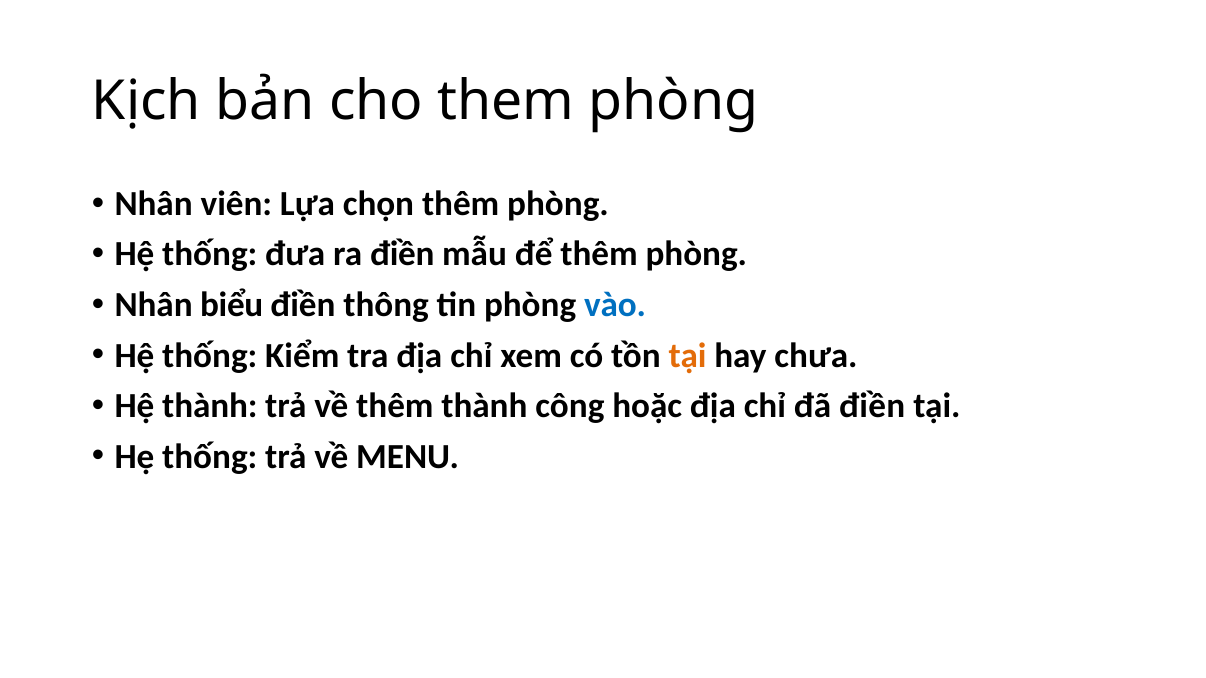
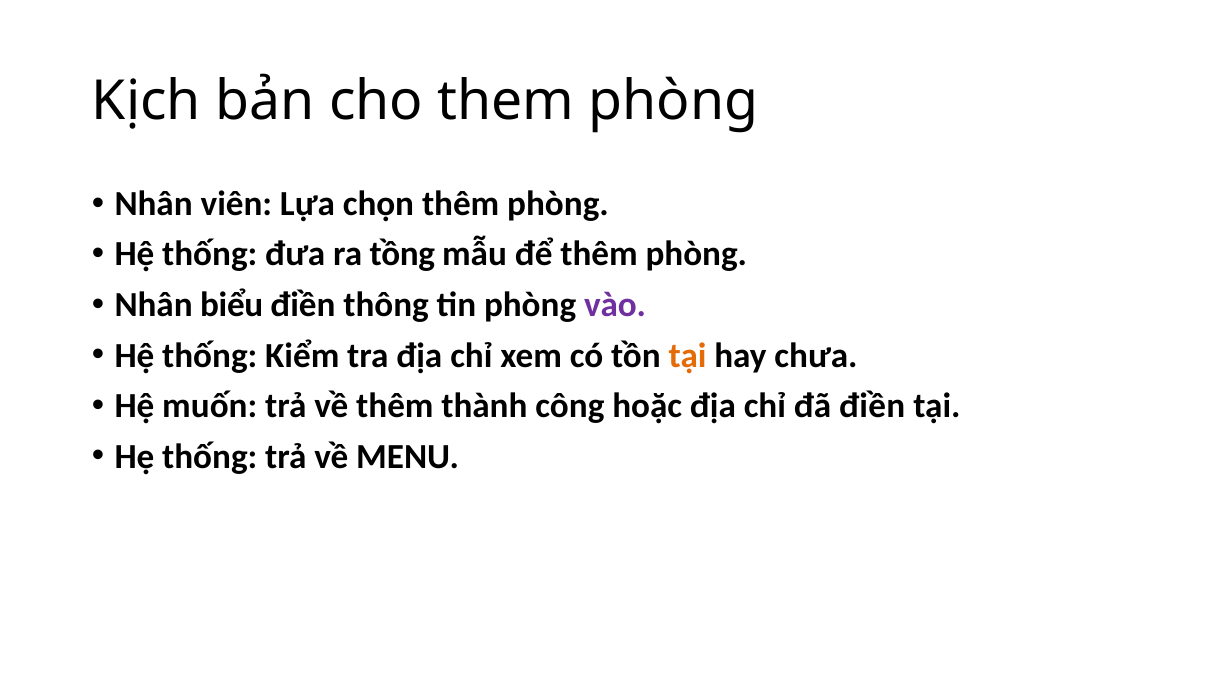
ra điền: điền -> tồng (402, 254)
vào colour: blue -> purple (615, 305)
Hệ thành: thành -> muốn (210, 406)
